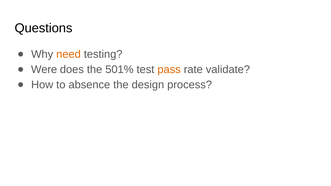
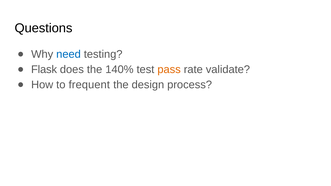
need colour: orange -> blue (69, 54)
Were: Were -> Flask (44, 70)
501%: 501% -> 140% (119, 70)
absence: absence -> frequent (89, 85)
